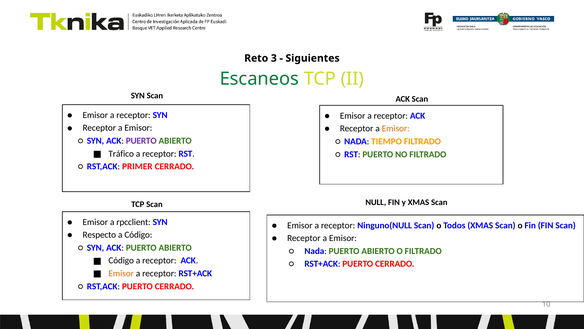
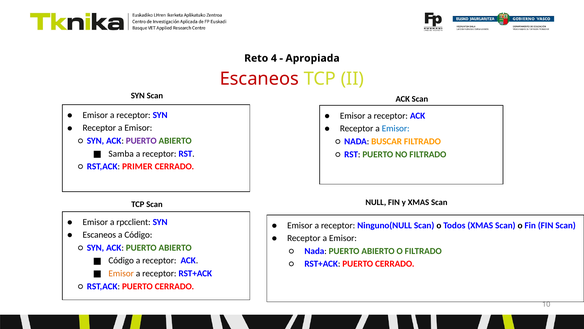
3: 3 -> 4 (274, 58)
Siguientes: Siguientes -> Apropiada (313, 58)
Escaneos colour: green -> red (259, 79)
Emisor colour: orange -> blue (396, 128)
TIEMPO: TIEMPO -> BUSCAR (387, 141)
Tráfico: Tráfico -> Samba (121, 154)
Respecto: Respecto -> Escaneos (99, 235)
